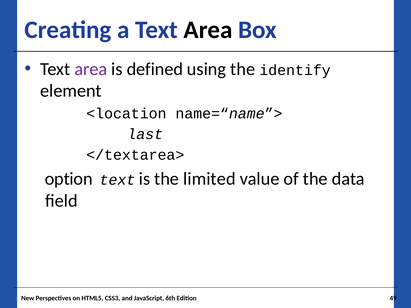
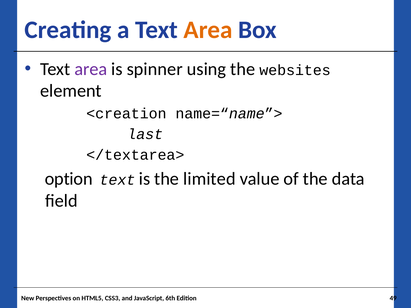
Area colour: black -> orange (208, 30)
defined: defined -> spinner (155, 69)
identify: identify -> websites (295, 70)
<location: <location -> <creation (126, 114)
